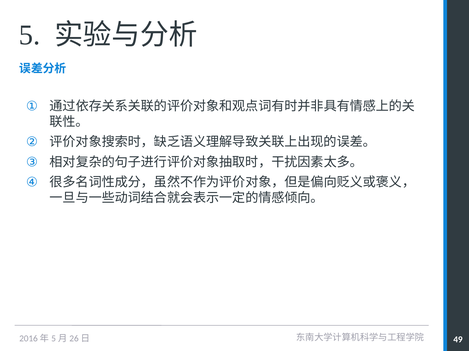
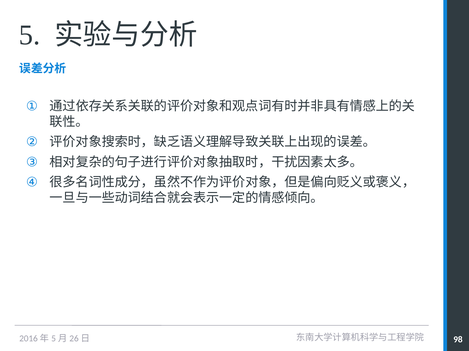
49: 49 -> 98 (458, 340)
